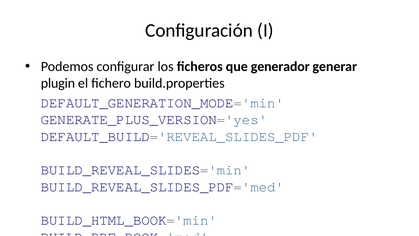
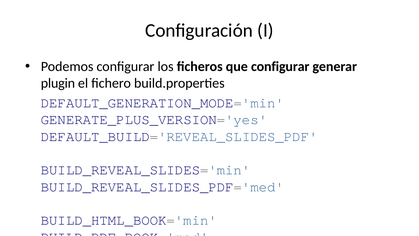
que generador: generador -> configurar (280, 66)
